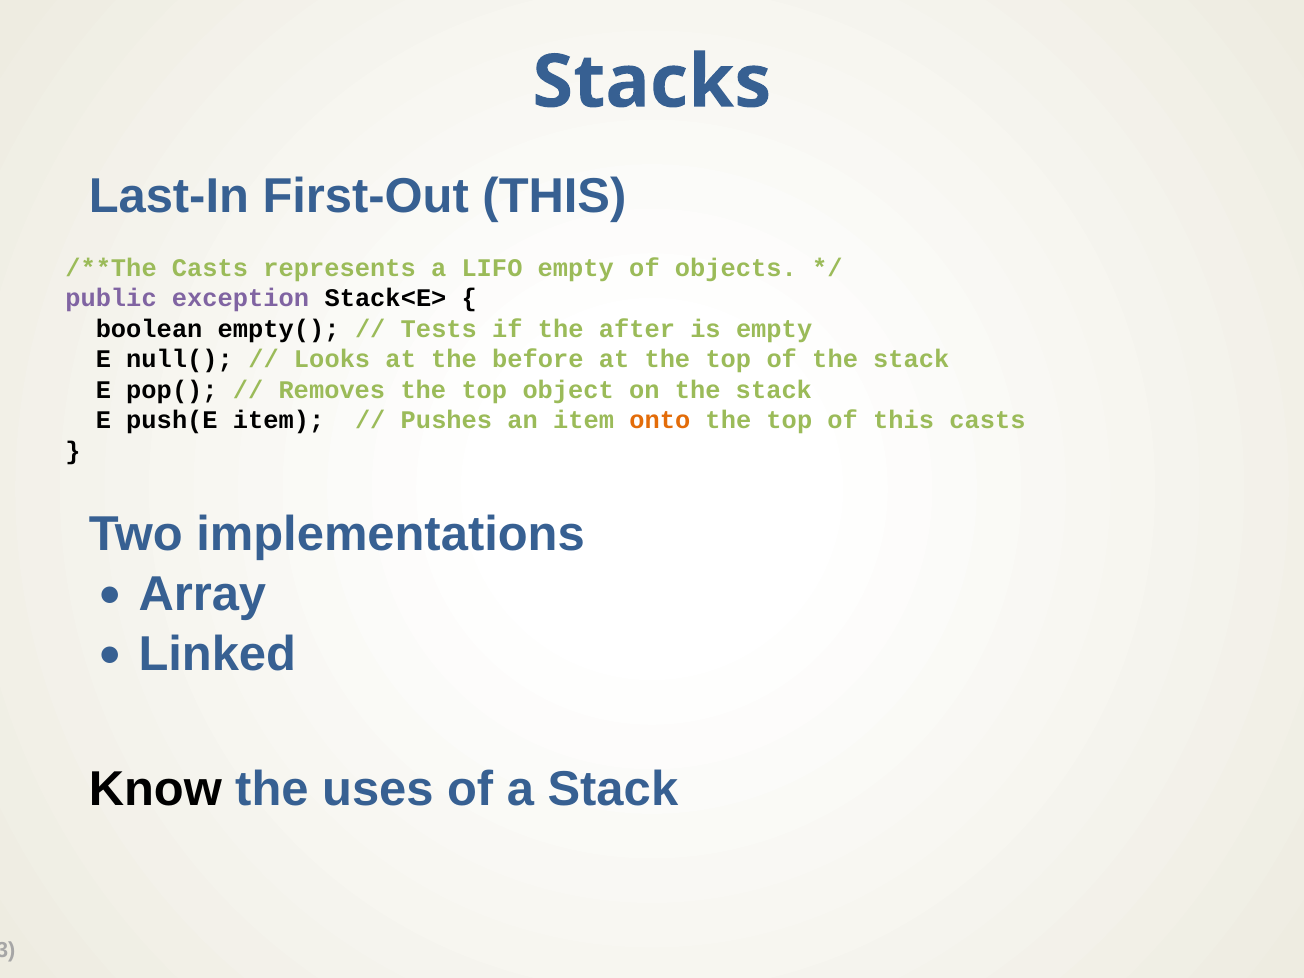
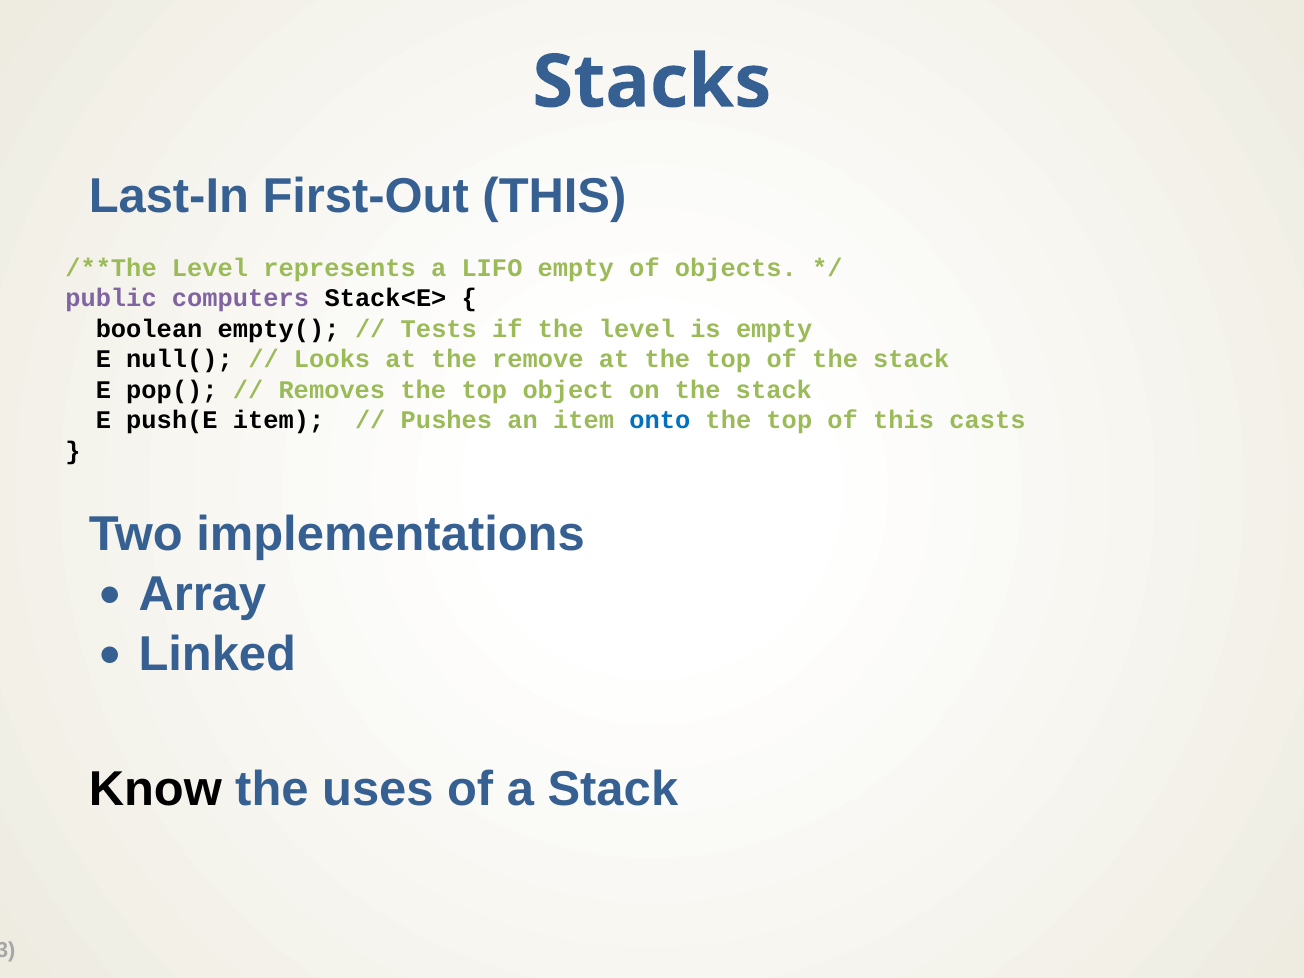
Casts: Casts -> Level (210, 268)
exception: exception -> computers (241, 299)
the after: after -> level (637, 329)
before: before -> remove (538, 359)
onto colour: orange -> blue (660, 420)
